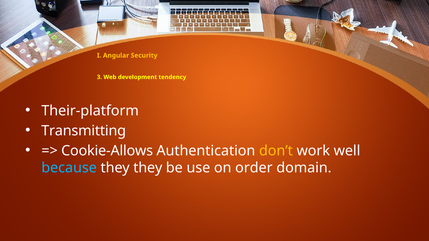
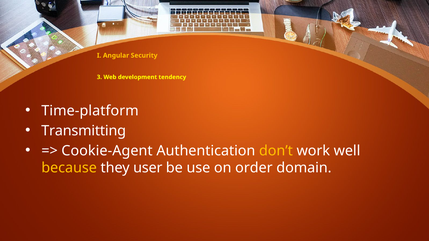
Their-platform: Their-platform -> Time-platform (90, 111)
Cookie-Allows: Cookie-Allows -> Cookie-Agent (107, 151)
because colour: light blue -> yellow (69, 168)
they they: they -> user (148, 168)
